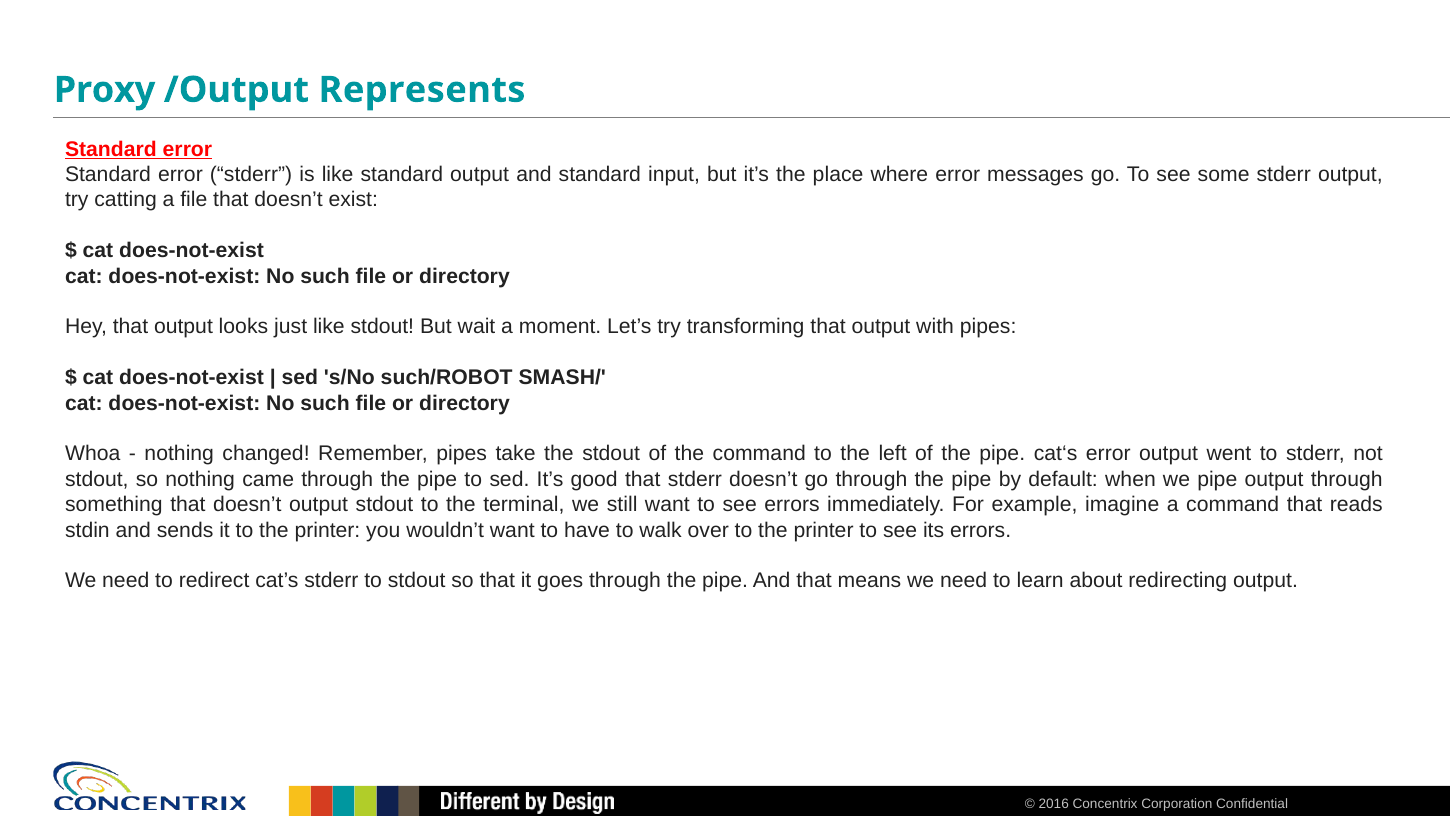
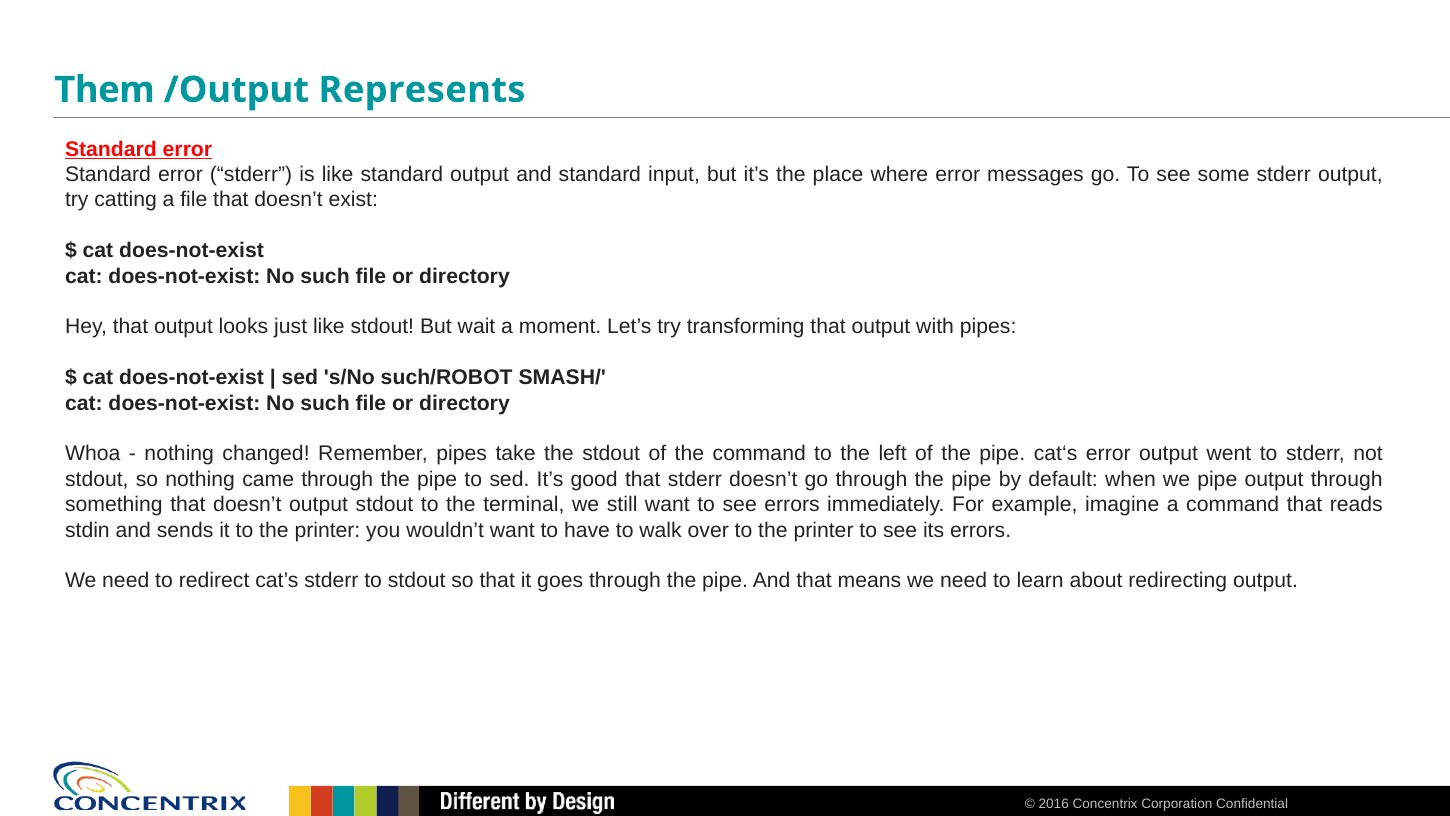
Proxy: Proxy -> Them (104, 90)
